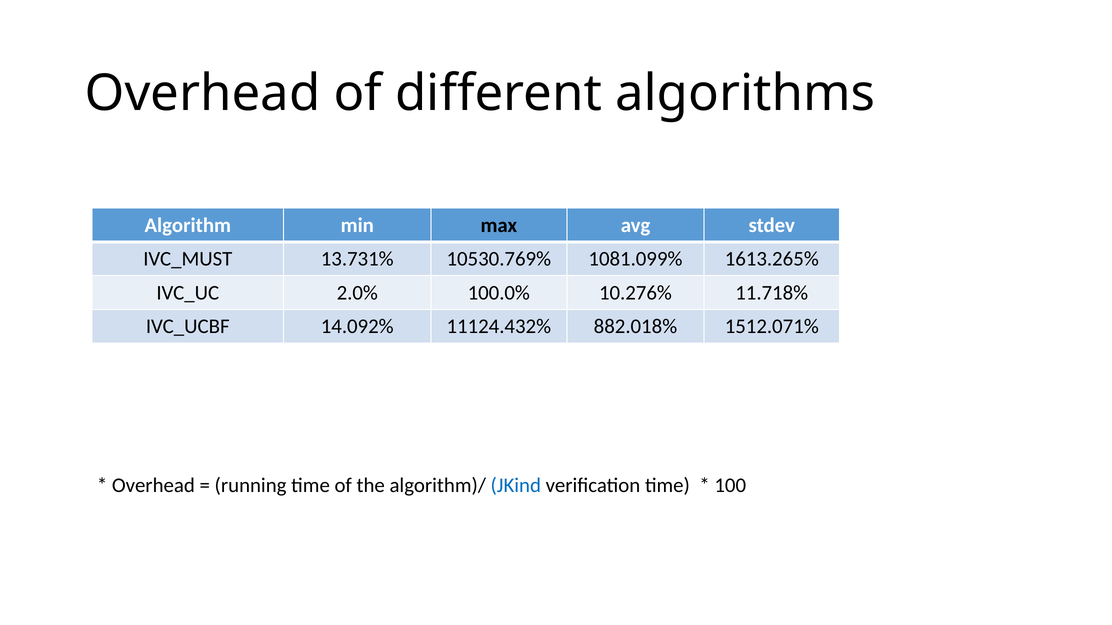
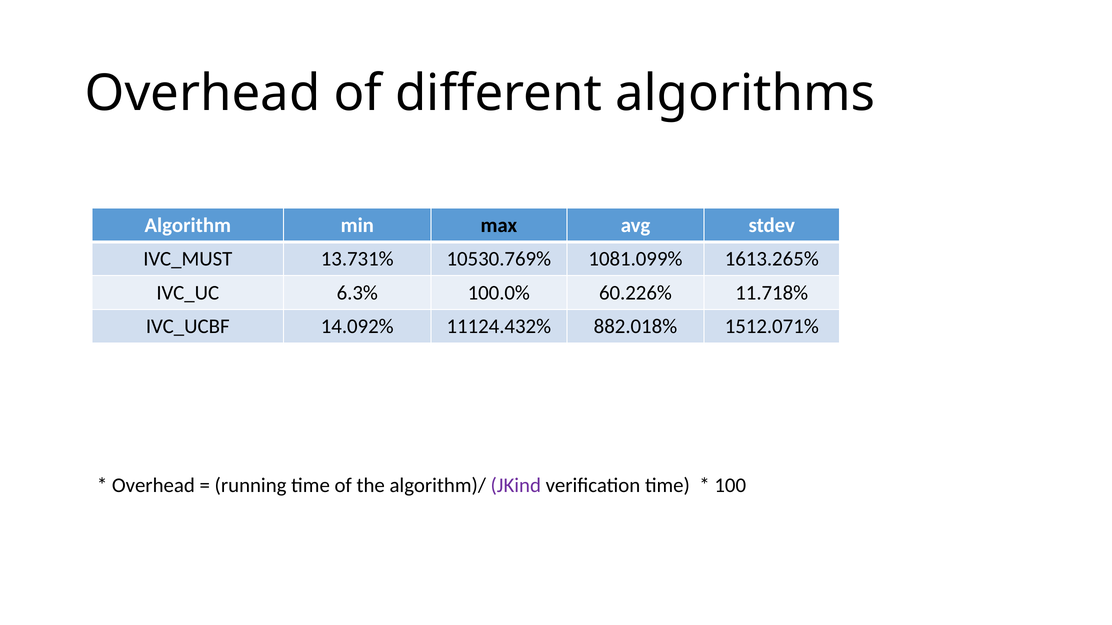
2.0%: 2.0% -> 6.3% (357, 293)
10.276%: 10.276% -> 60.226% (635, 293)
JKind colour: blue -> purple (516, 486)
